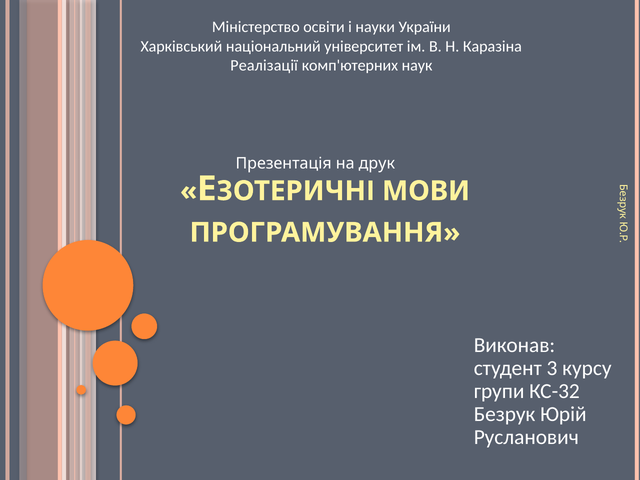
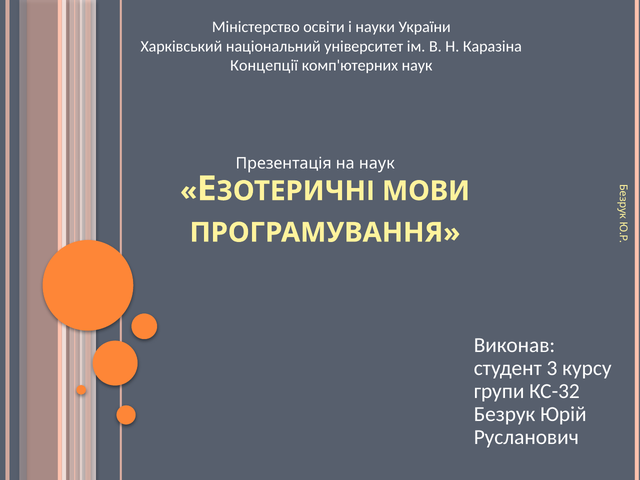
Реалізації: Реалізації -> Концепції (264, 65)
на друк: друк -> наук (377, 163)
